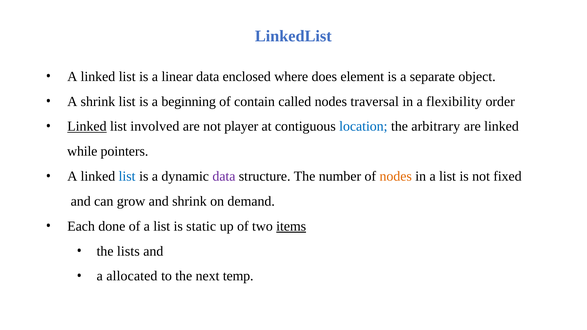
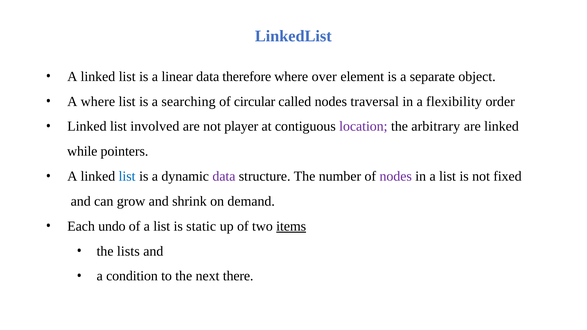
enclosed: enclosed -> therefore (247, 77)
does: does -> over (324, 77)
A shrink: shrink -> where (98, 102)
beginning: beginning -> searching (189, 102)
contain: contain -> circular (255, 102)
Linked underline: present -> none (87, 126)
location colour: blue -> purple (363, 126)
nodes colour: orange -> purple (396, 176)
done: done -> undo (112, 226)
allocated: allocated -> condition (132, 276)
temp: temp -> there (238, 276)
